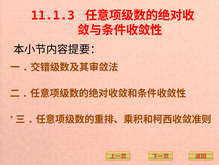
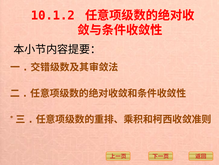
11.1.3: 11.1.3 -> 10.1.2 (53, 15)
